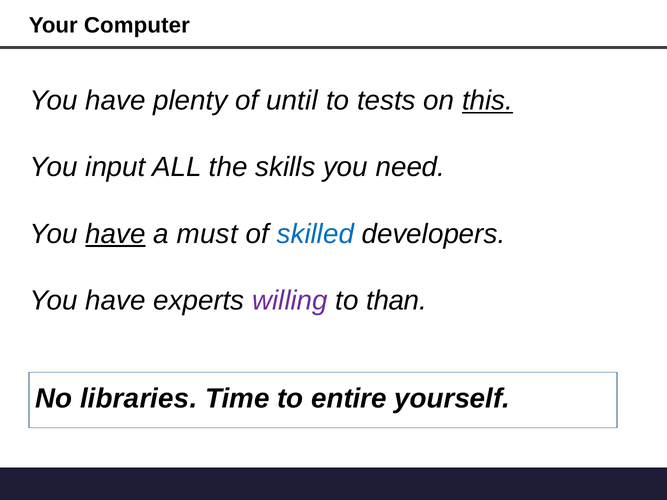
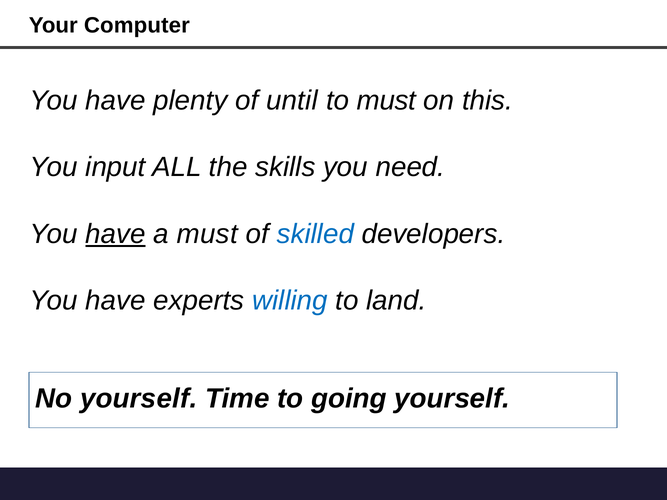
to tests: tests -> must (387, 101)
this underline: present -> none (487, 101)
willing colour: purple -> blue (290, 301)
than: than -> land (396, 301)
No libraries: libraries -> yourself (139, 399)
entire: entire -> going (349, 399)
